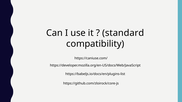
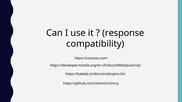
standard: standard -> response (123, 33)
